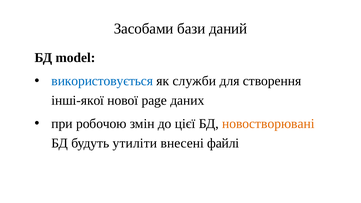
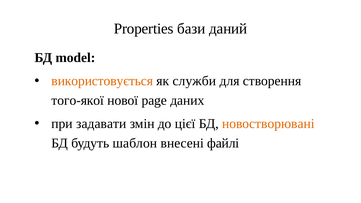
Засобами: Засобами -> Properties (144, 29)
використовується colour: blue -> orange (102, 81)
інші-якої: інші-якої -> того-якої (78, 101)
робочою: робочою -> задавати (101, 124)
утиліти: утиліти -> шаблон (135, 143)
